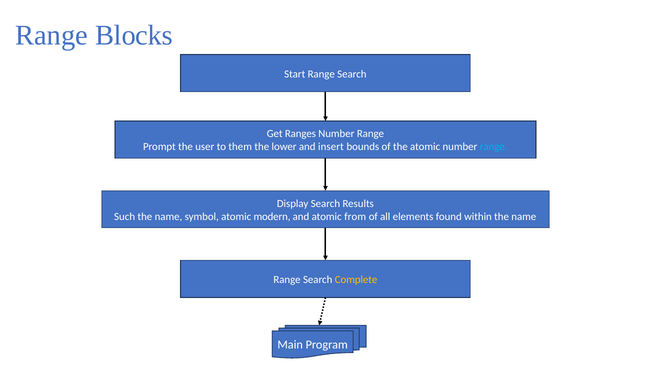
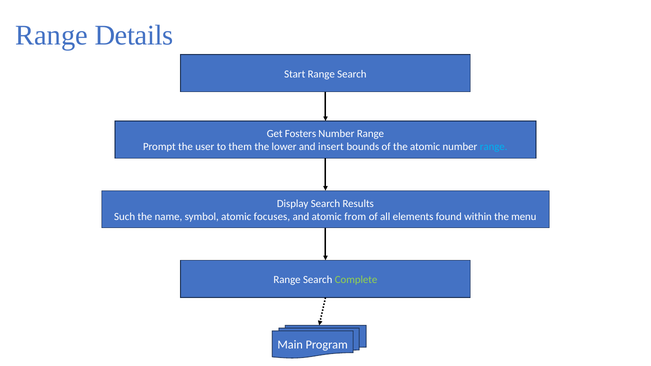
Blocks: Blocks -> Details (134, 35)
Ranges: Ranges -> Fosters (300, 134)
modern: modern -> focuses (272, 217)
within the name: name -> menu (524, 217)
Complete colour: yellow -> light green (356, 280)
